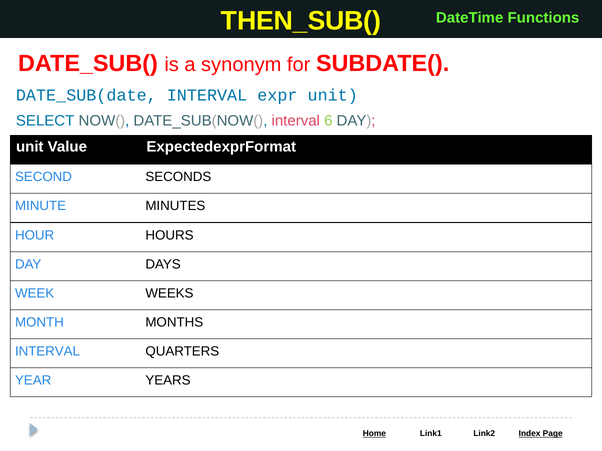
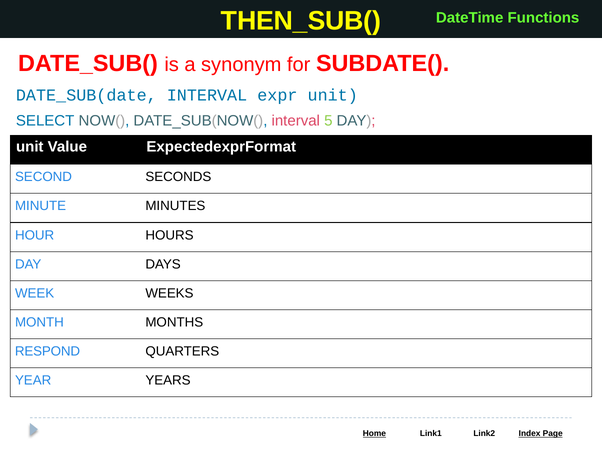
6: 6 -> 5 (328, 121)
INTERVAL: INTERVAL -> RESPOND (48, 352)
